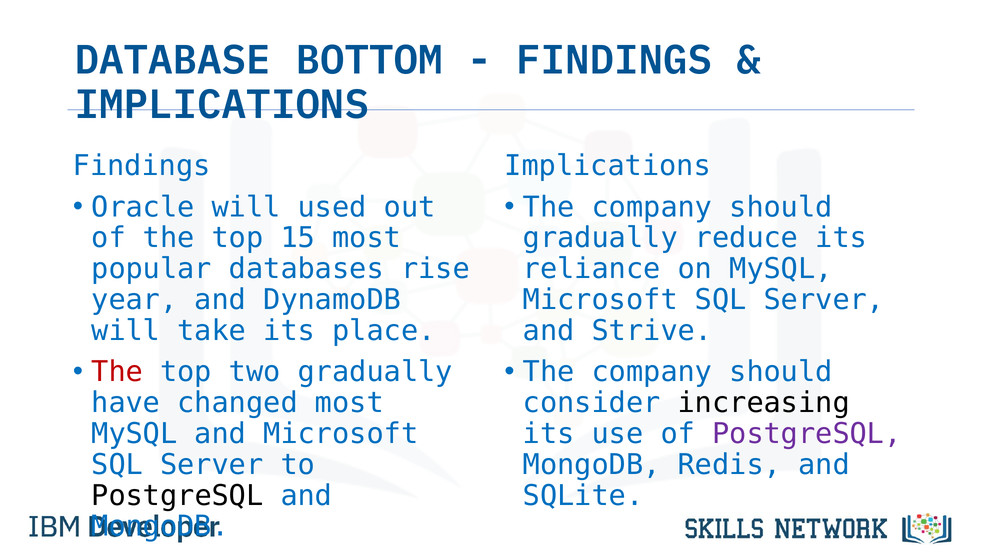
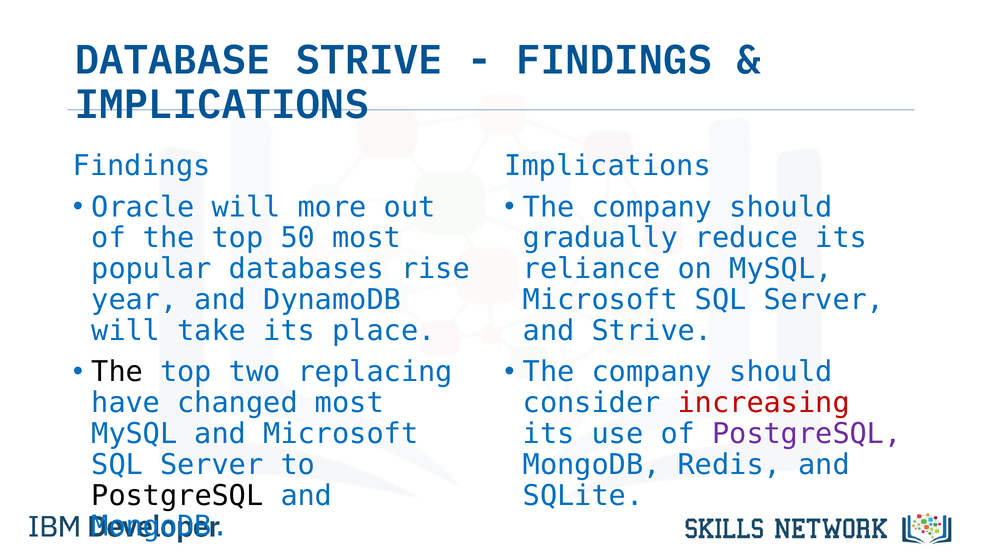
DATABASE BOTTOM: BOTTOM -> STRIVE (369, 60)
used: used -> more (332, 207)
15: 15 -> 50 (298, 238)
The colour: red -> black (117, 372)
two gradually: gradually -> replacing (375, 372)
increasing colour: black -> red (764, 403)
